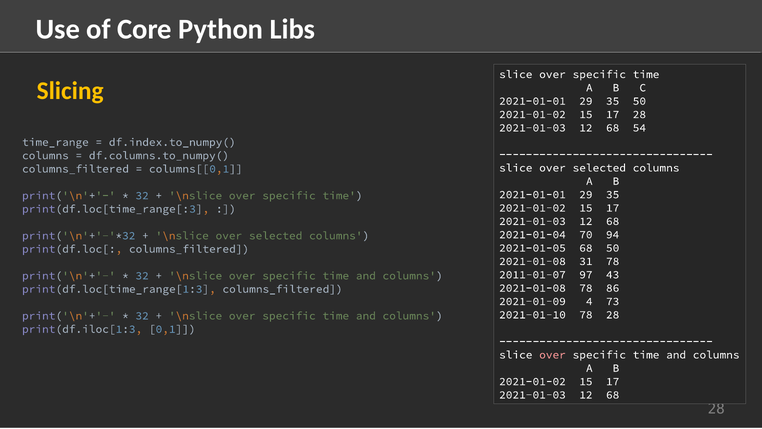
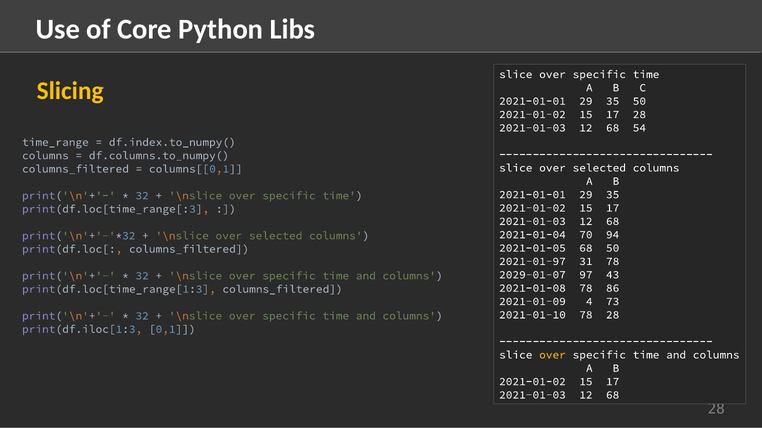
2021-01-08: 2021-01-08 -> 2021-01-97 (532, 261)
2011-01-07: 2011-01-07 -> 2029-01-07 (532, 274)
over colour: pink -> yellow (553, 354)
